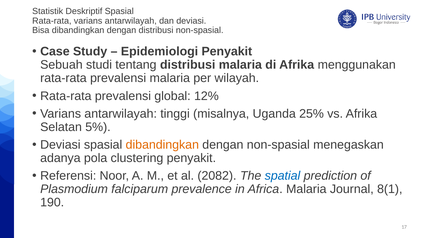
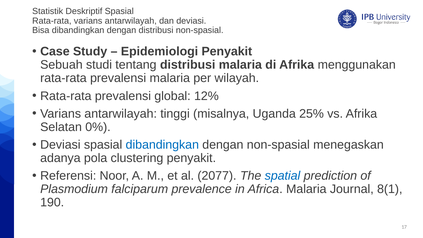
5%: 5% -> 0% (98, 127)
dibandingkan colour: orange -> blue (162, 145)
2082: 2082 -> 2077 (217, 176)
